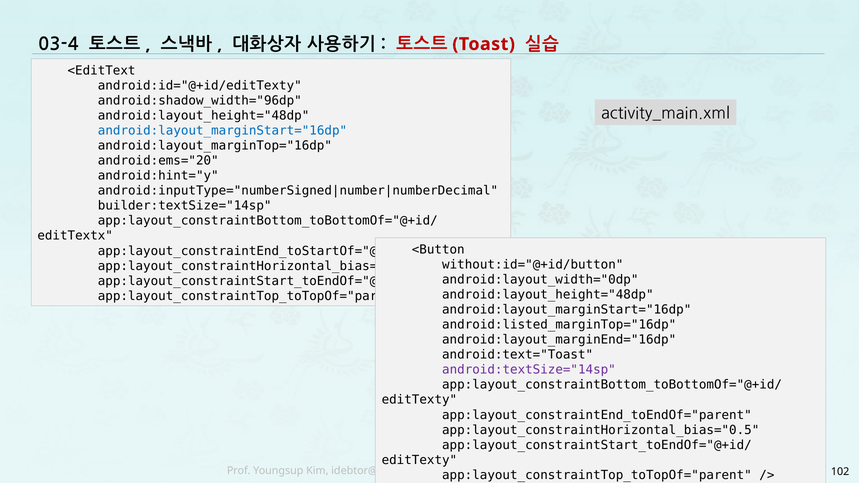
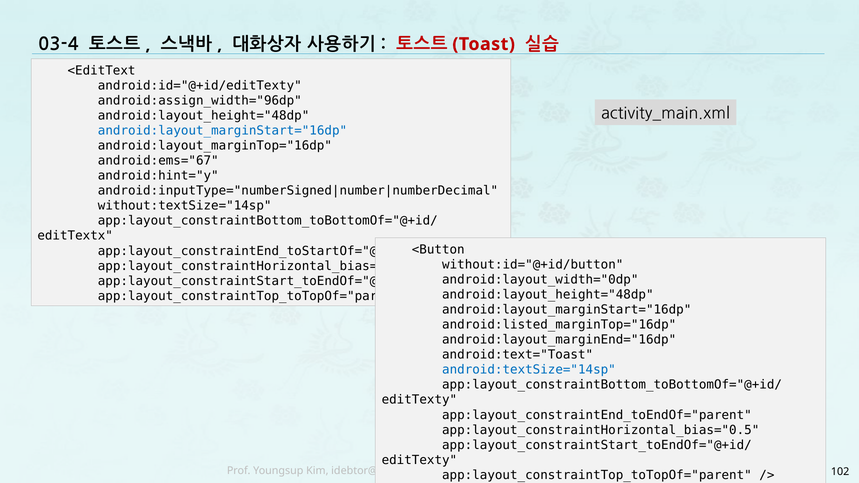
android:shadow_width="96dp: android:shadow_width="96dp -> android:assign_width="96dp (200, 101)
android:ems="20: android:ems="20 -> android:ems="67 (158, 161)
builder:textSize="14sp: builder:textSize="14sp -> without:textSize="14sp (185, 206)
android:textSize="14sp colour: purple -> blue (529, 370)
